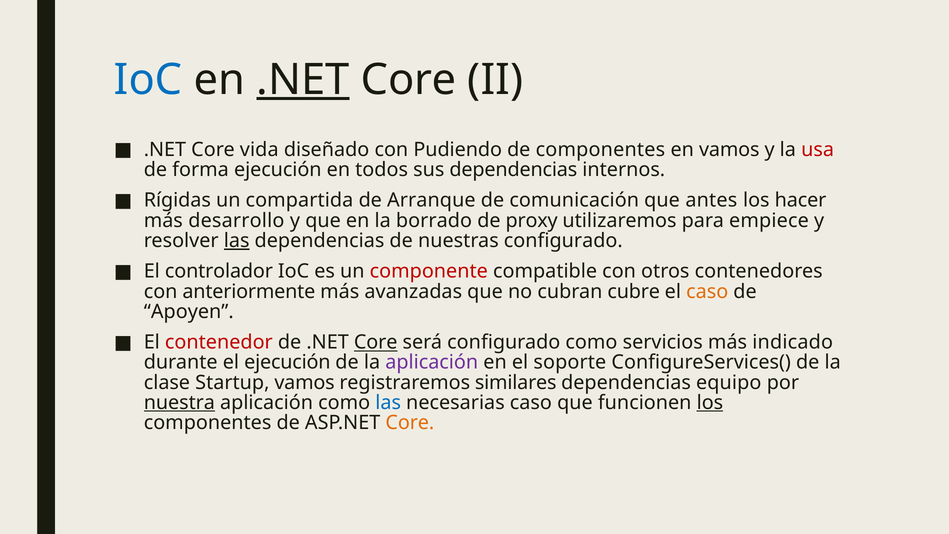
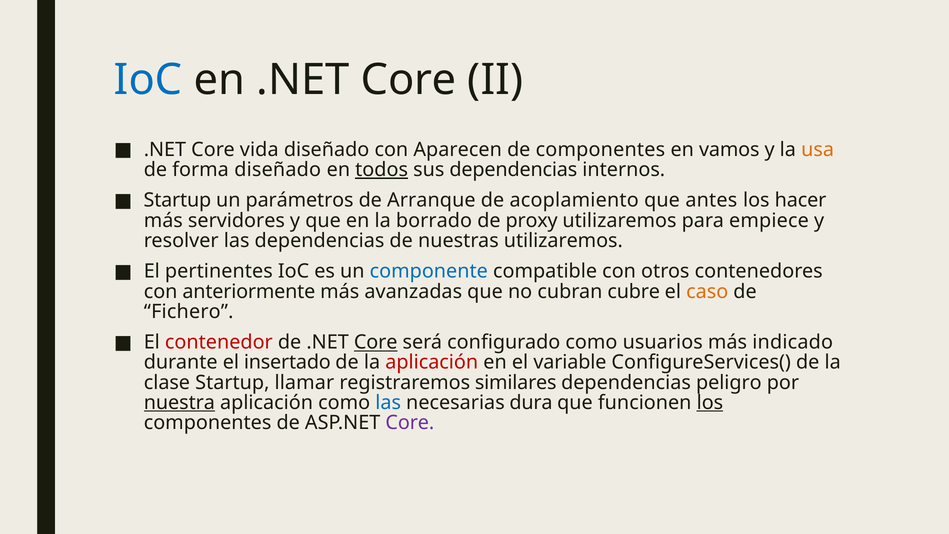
.NET underline: present -> none (303, 80)
Pudiendo: Pudiendo -> Aparecen (458, 150)
usa colour: red -> orange (818, 150)
forma ejecución: ejecución -> diseñado (278, 170)
todos underline: none -> present (382, 170)
Rígidas: Rígidas -> Startup (177, 200)
compartida: compartida -> parámetros (300, 200)
comunicación: comunicación -> acoplamiento (574, 200)
desarrollo: desarrollo -> servidores (236, 220)
las underline: present -> none (237, 241)
nuestras configurado: configurado -> utilizaremos (563, 241)
controlador: controlador -> pertinentes (219, 271)
componente colour: red -> blue (429, 271)
Apoyen: Apoyen -> Fichero (189, 311)
servicios: servicios -> usuarios (663, 342)
el ejecución: ejecución -> insertado (287, 362)
aplicación colour: purple -> red (432, 362)
soporte: soporte -> variable (570, 362)
Startup vamos: vamos -> llamar (304, 382)
equipo: equipo -> peligro (729, 382)
necesarias caso: caso -> dura (531, 402)
Core colour: orange -> purple (410, 423)
